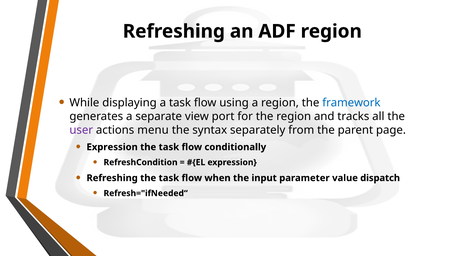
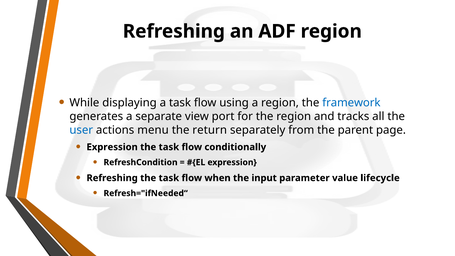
user colour: purple -> blue (81, 130)
syntax: syntax -> return (210, 130)
dispatch: dispatch -> lifecycle (380, 178)
